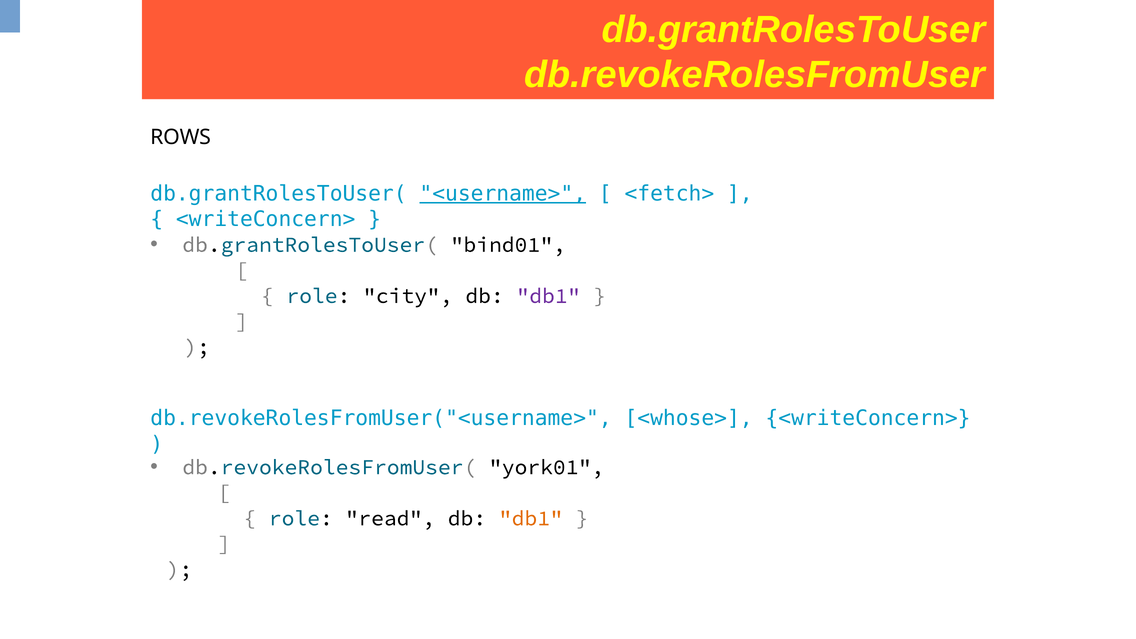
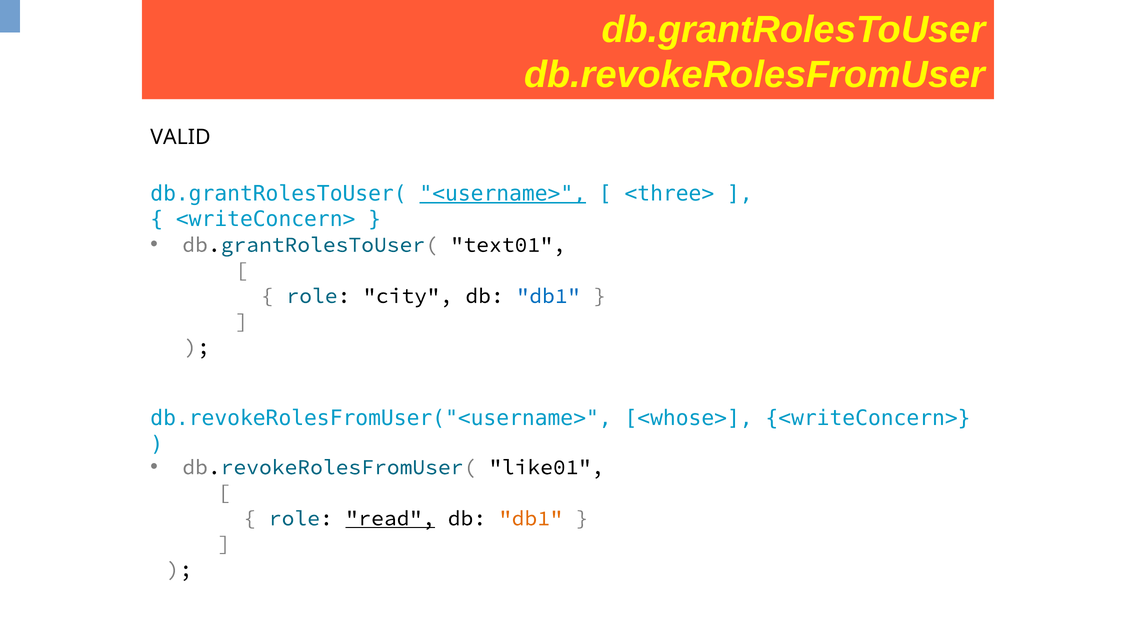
ROWS: ROWS -> VALID (180, 137)
<fetch>: <fetch> -> <three> (669, 194)
bind01: bind01 -> text01 (508, 245)
db1 colour: purple -> blue (548, 296)
york01: york01 -> like01 (547, 467)
read underline: none -> present (390, 518)
